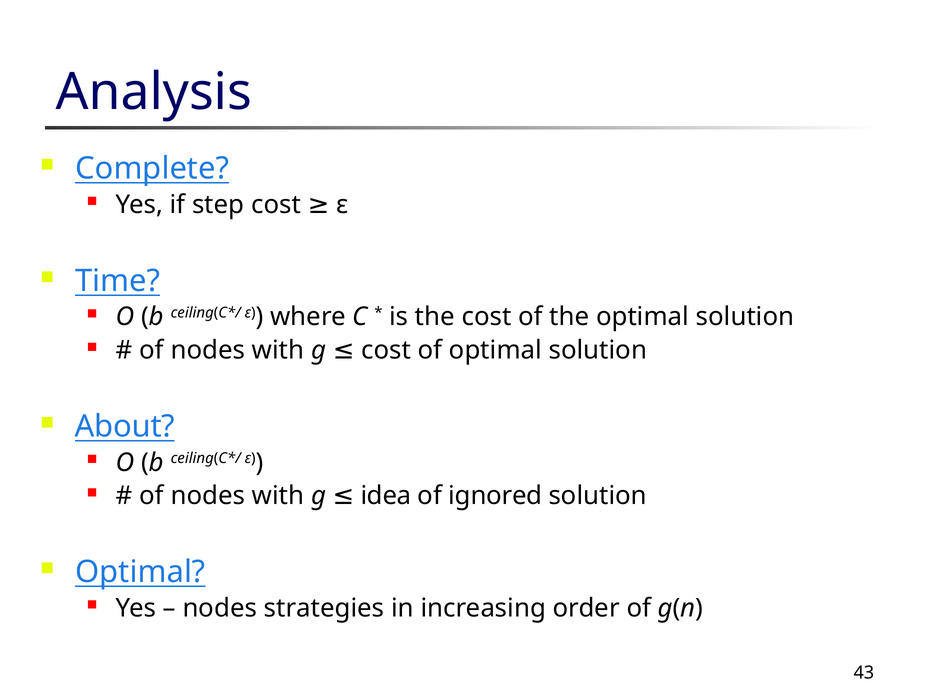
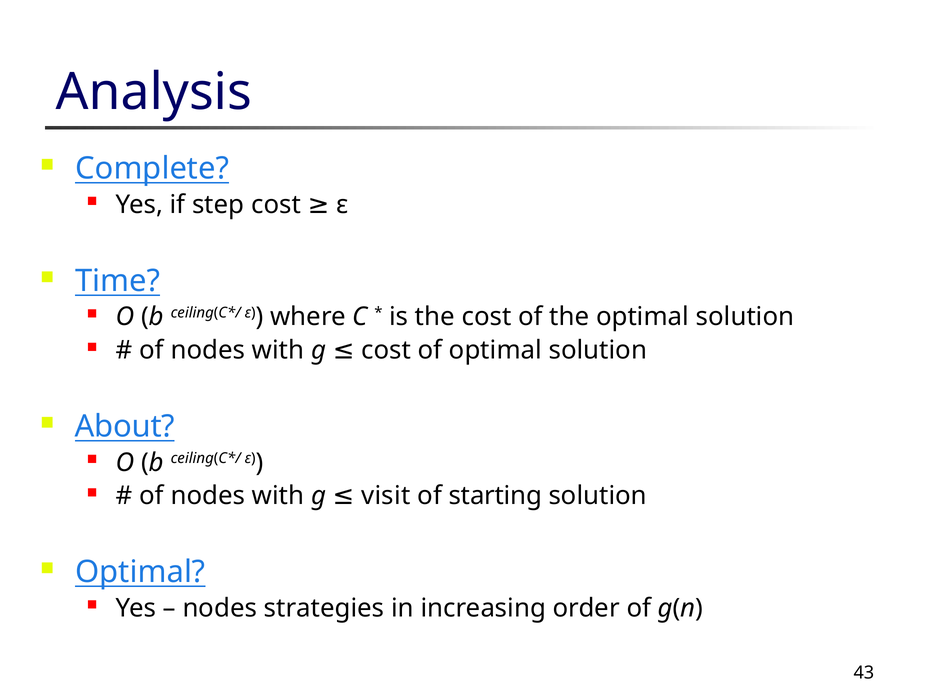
idea: idea -> visit (386, 495)
ignored: ignored -> starting (495, 495)
